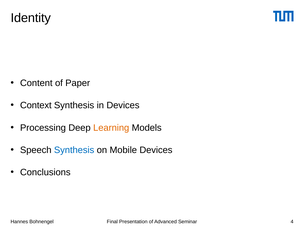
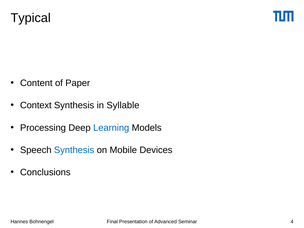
Identity: Identity -> Typical (31, 18)
in Devices: Devices -> Syllable (123, 105)
Learning colour: orange -> blue (111, 128)
